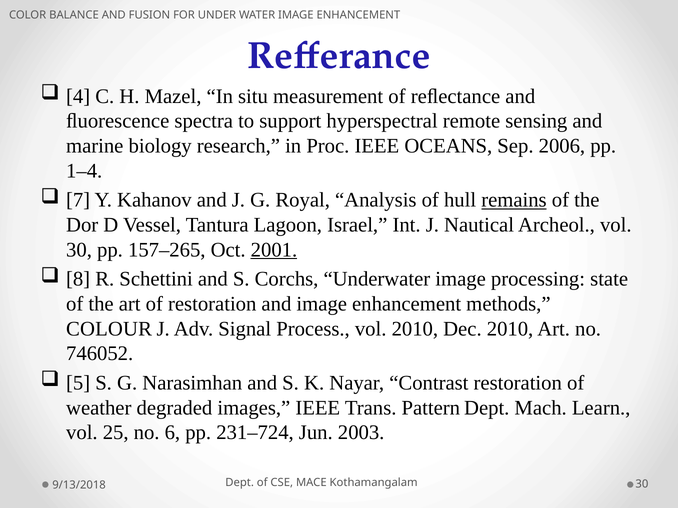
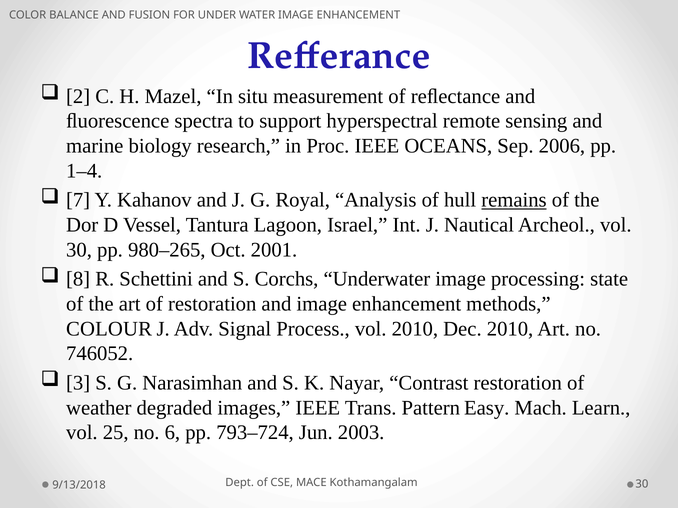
4: 4 -> 2 (78, 96)
157–265: 157–265 -> 980–265 (167, 250)
2001 underline: present -> none (274, 250)
5: 5 -> 3 (78, 383)
Pattern Dept: Dept -> Easy (487, 408)
231–724: 231–724 -> 793–724 (255, 433)
